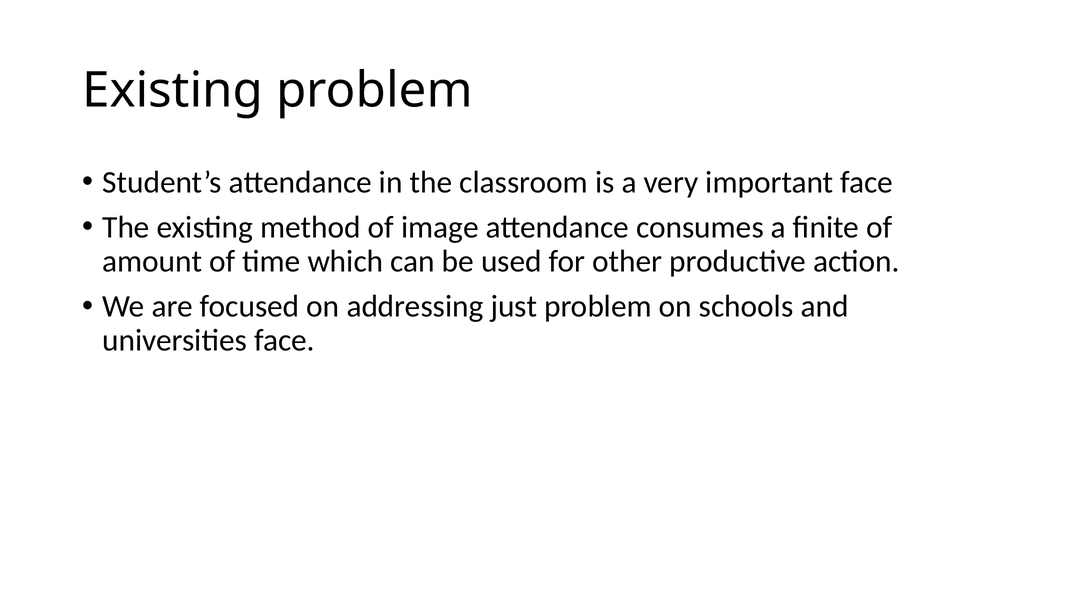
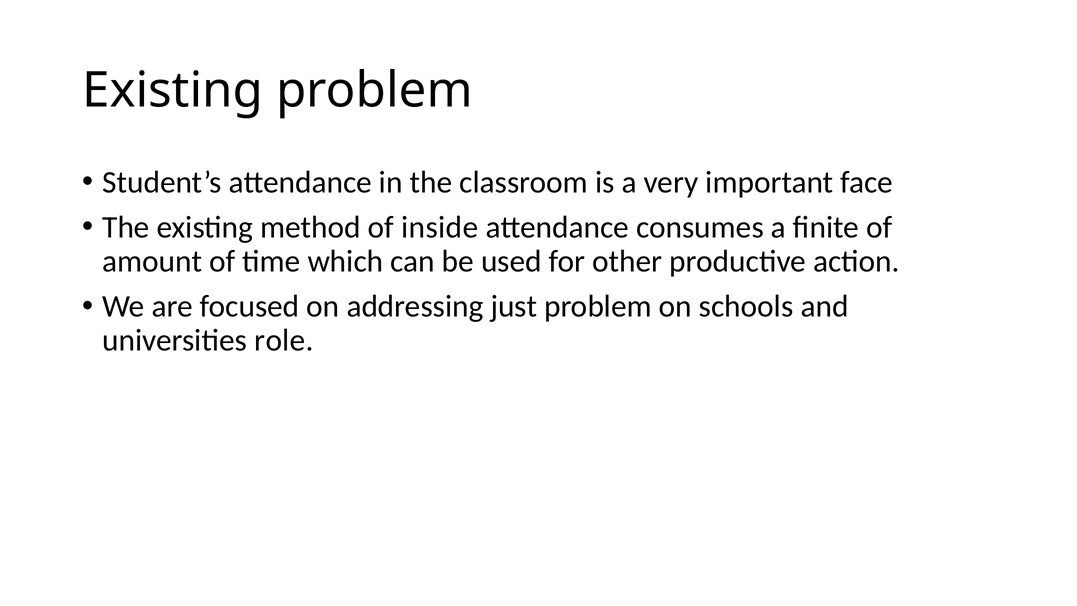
image: image -> inside (440, 227)
universities face: face -> role (284, 340)
